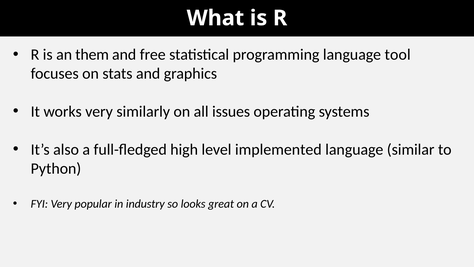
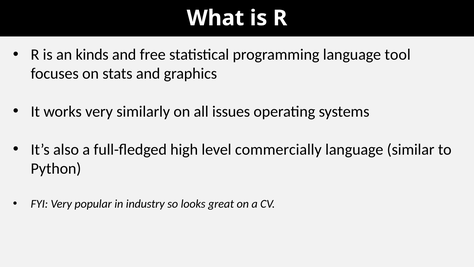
them: them -> kinds (92, 55)
implemented: implemented -> commercially (278, 149)
